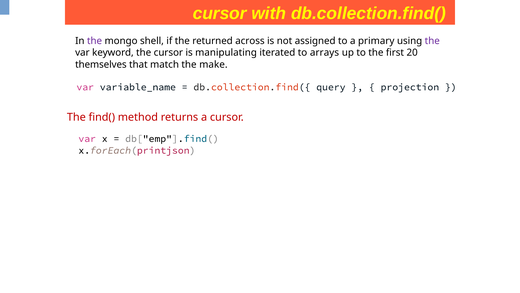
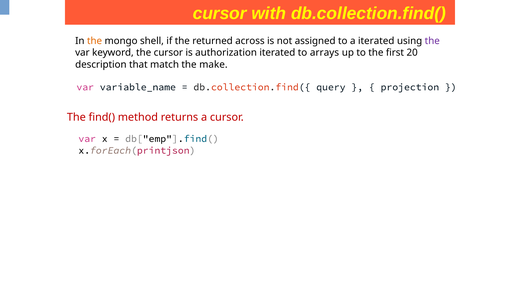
the colour: purple -> orange (95, 41)
a primary: primary -> iterated (376, 41)
manipulating: manipulating -> authorization (226, 53)
themselves: themselves -> description (101, 64)
